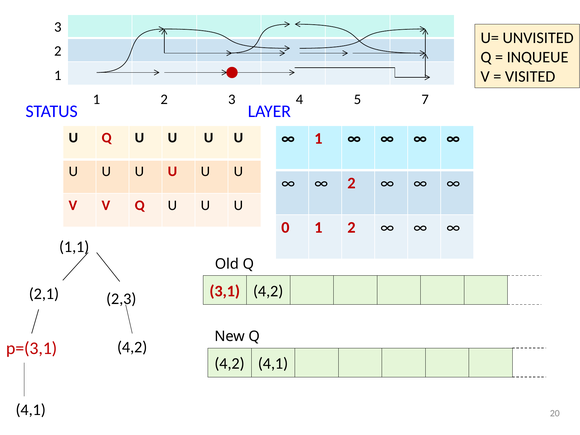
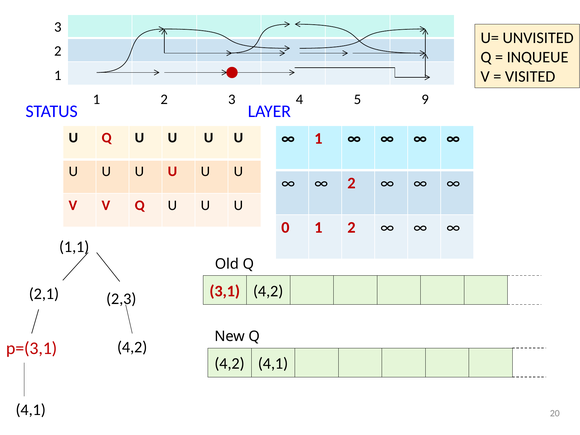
7: 7 -> 9 (425, 100)
